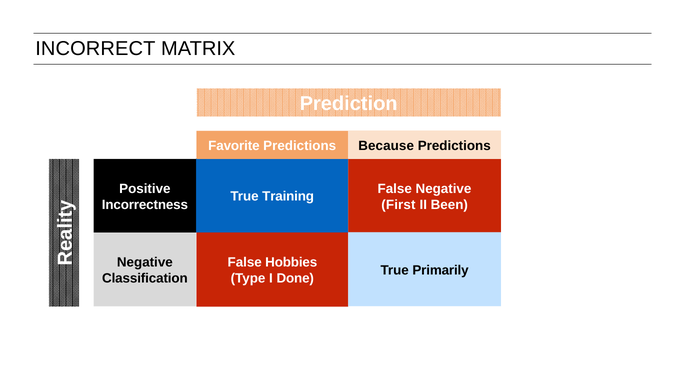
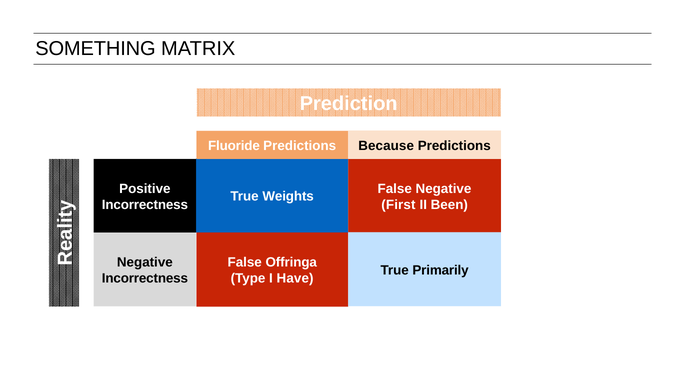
INCORRECT: INCORRECT -> SOMETHING (95, 48)
Favorite: Favorite -> Fluoride (234, 146)
Training: Training -> Weights (288, 196)
Hobbies: Hobbies -> Offringa (291, 262)
Classification: Classification -> Incorrectness (145, 278)
Done: Done -> Have (295, 278)
